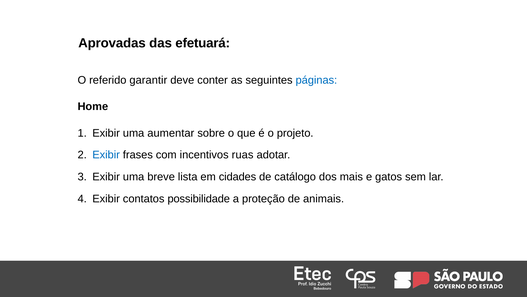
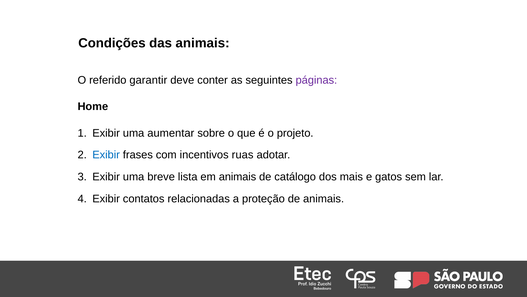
Aprovadas: Aprovadas -> Condições (112, 43)
das efetuará: efetuará -> animais (203, 43)
páginas colour: blue -> purple (316, 80)
em cidades: cidades -> animais (237, 177)
possibilidade: possibilidade -> relacionadas (199, 199)
